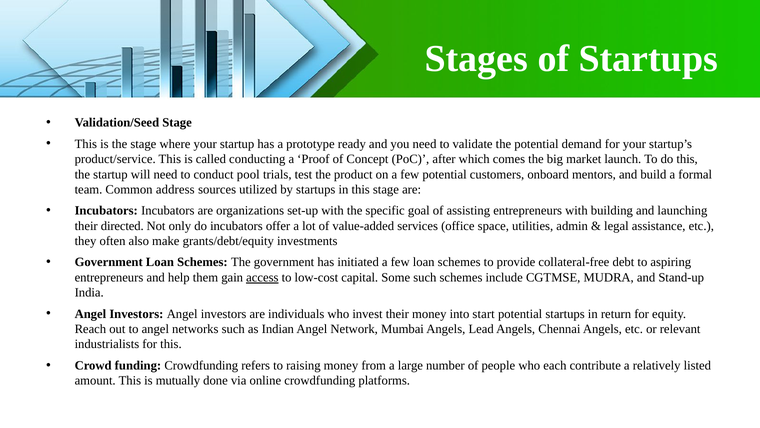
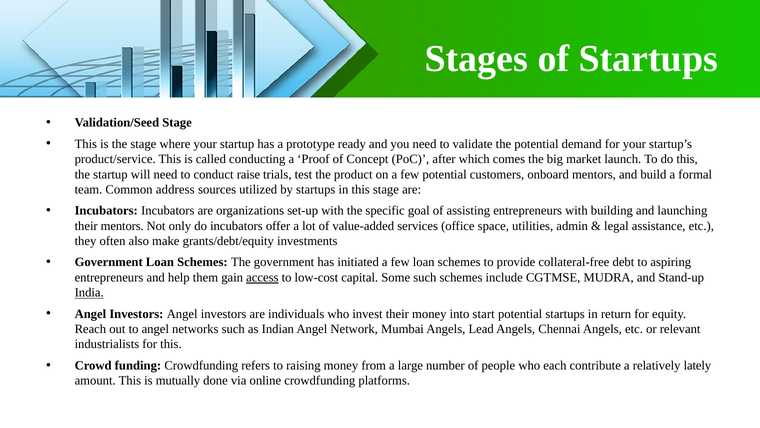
pool: pool -> raise (248, 174)
their directed: directed -> mentors (122, 226)
India underline: none -> present (89, 292)
listed: listed -> lately (697, 365)
